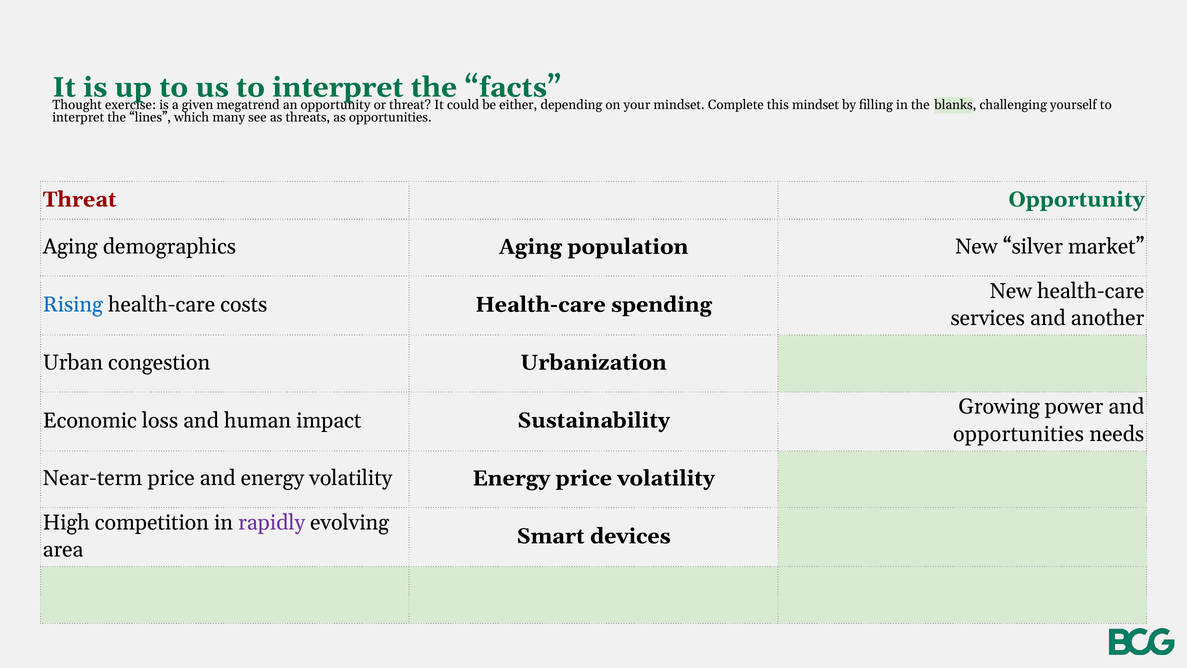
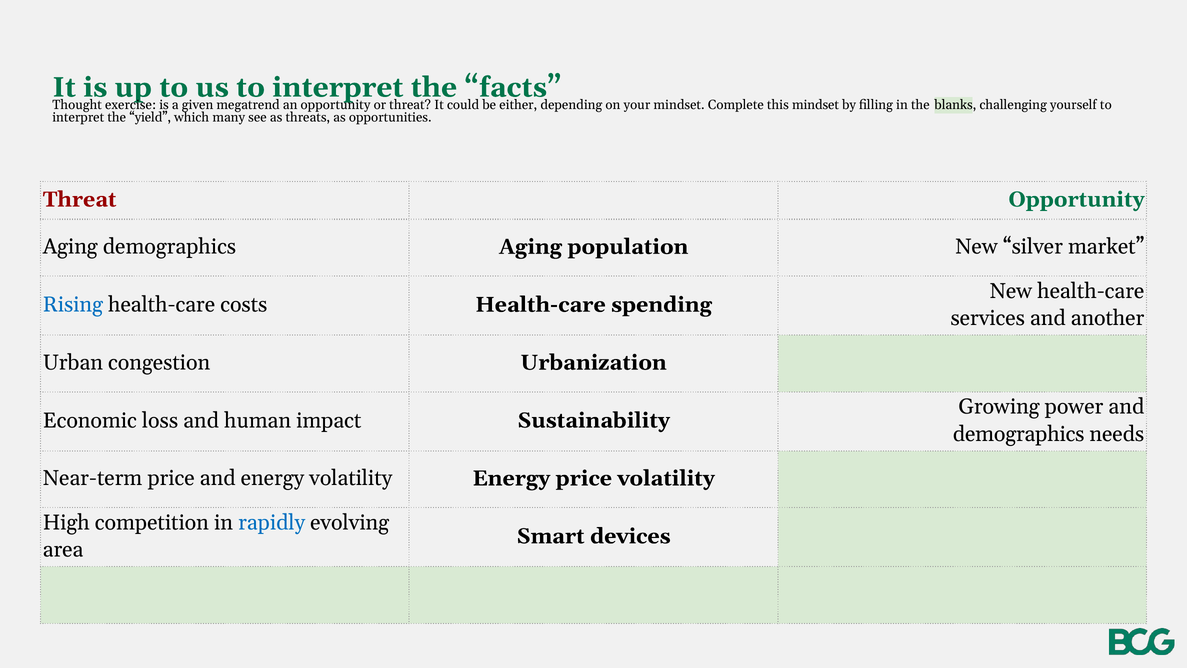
lines: lines -> yield (150, 117)
opportunities: opportunities -> demographics (1019, 434)
rapidly colour: purple -> blue (272, 522)
